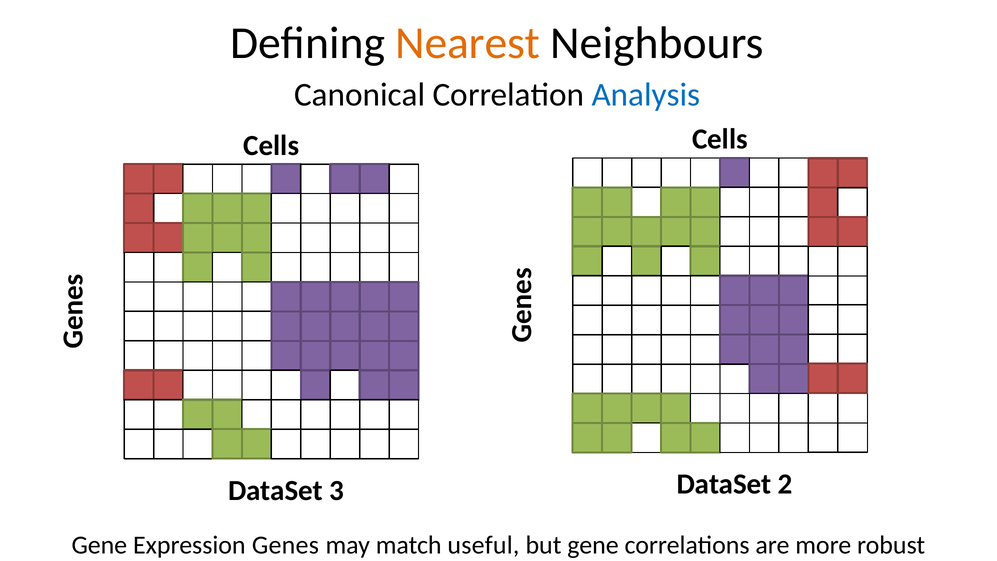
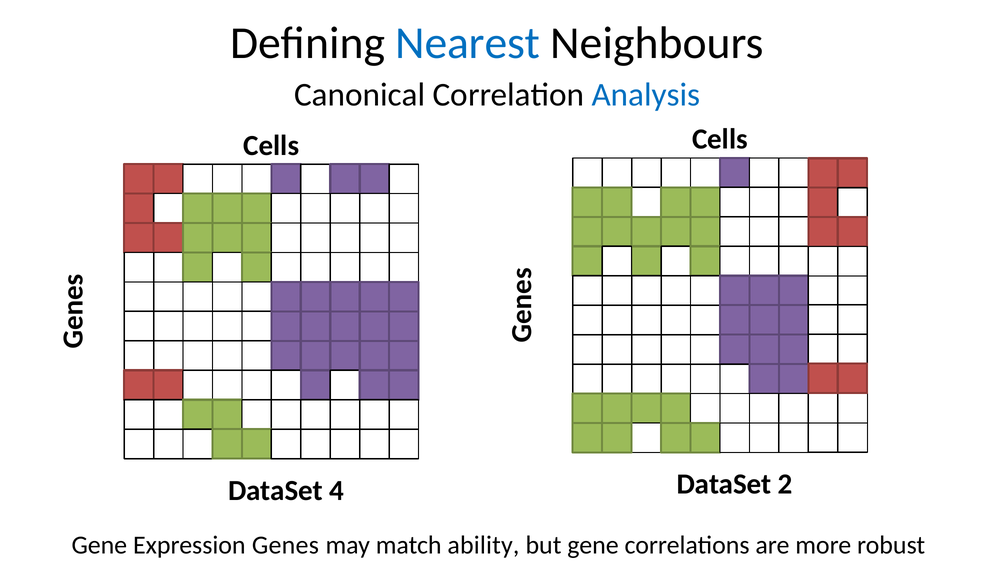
Nearest colour: orange -> blue (468, 43)
3: 3 -> 4 (337, 490)
useful: useful -> ability (483, 545)
